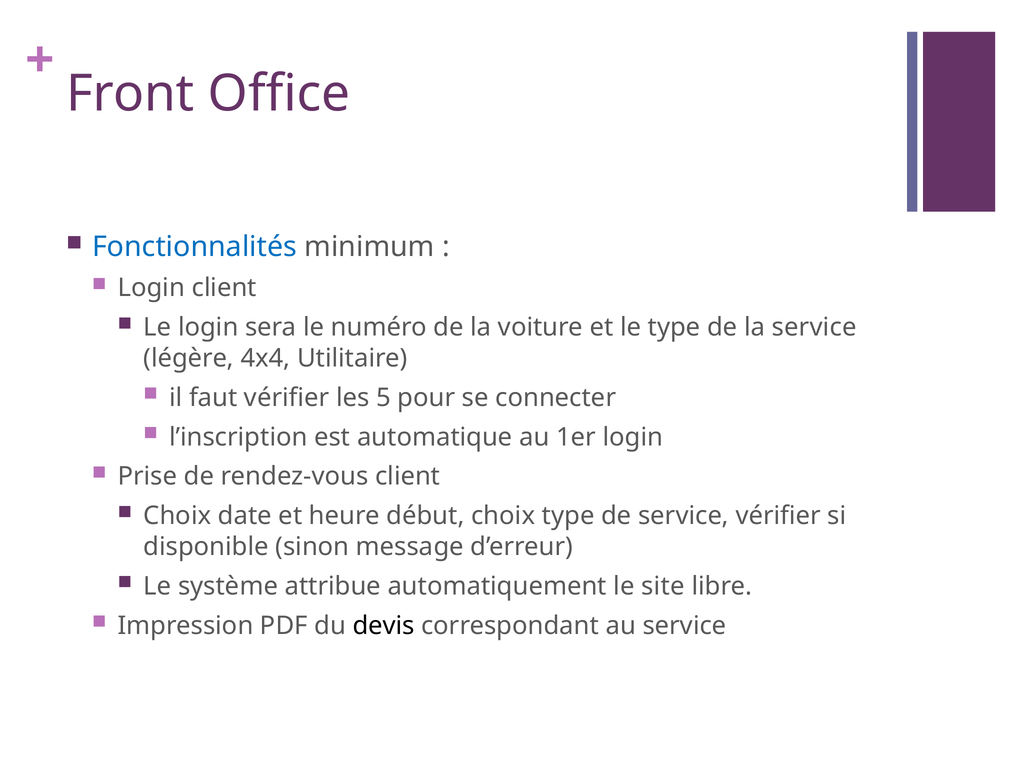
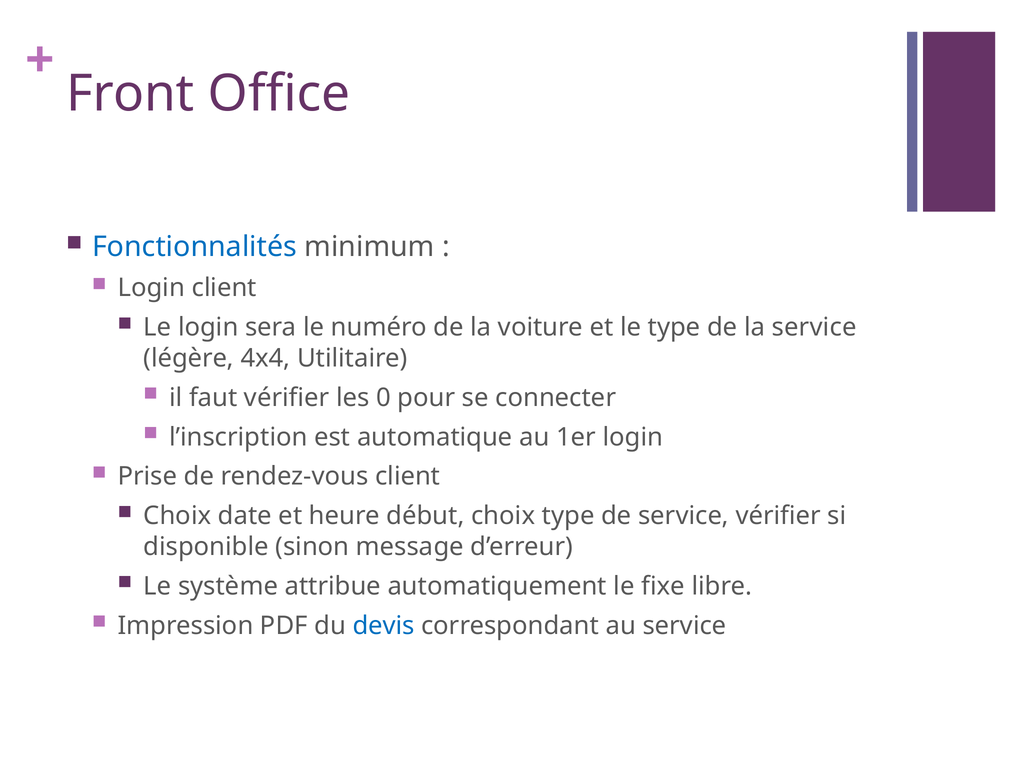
5: 5 -> 0 (383, 398)
site: site -> fixe (663, 586)
devis colour: black -> blue (384, 626)
